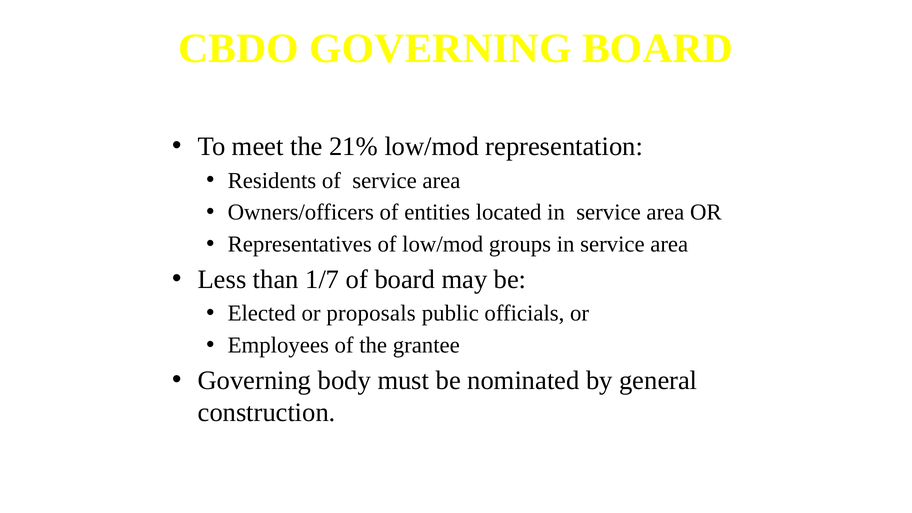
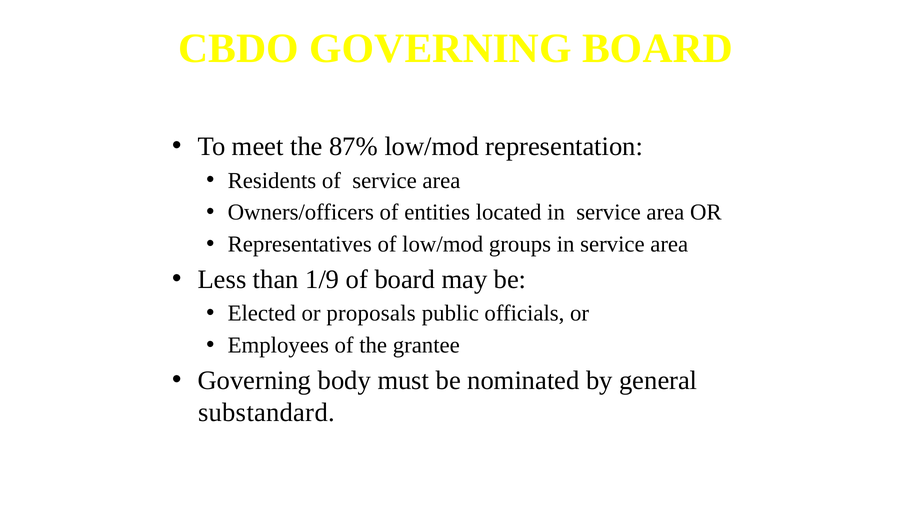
21%: 21% -> 87% (354, 147)
1/7: 1/7 -> 1/9 (322, 279)
construction: construction -> substandard (267, 412)
